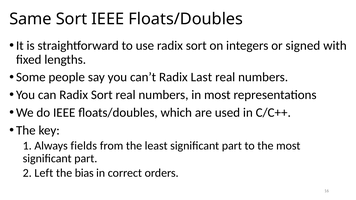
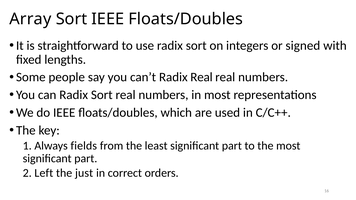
Same: Same -> Array (30, 19)
Radix Last: Last -> Real (202, 77)
bias: bias -> just (84, 173)
